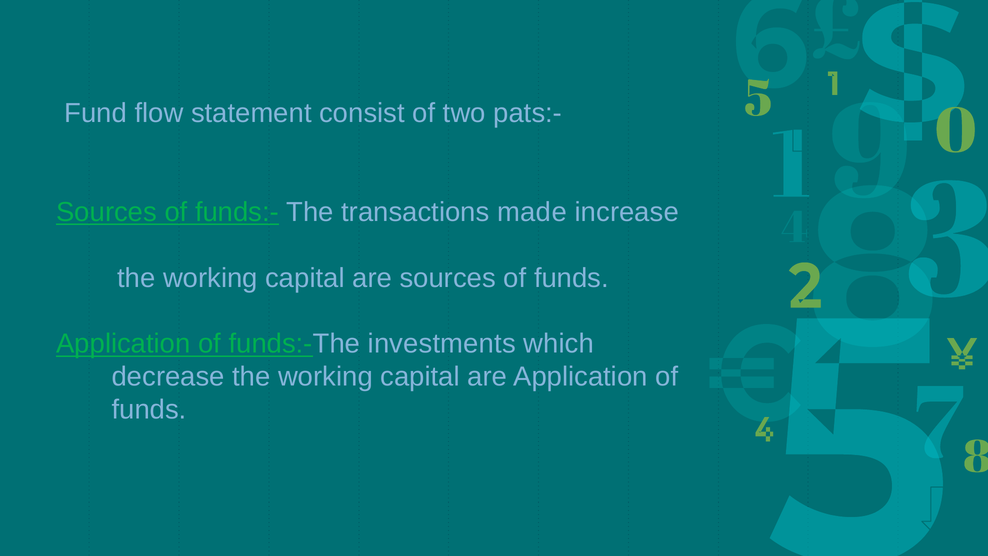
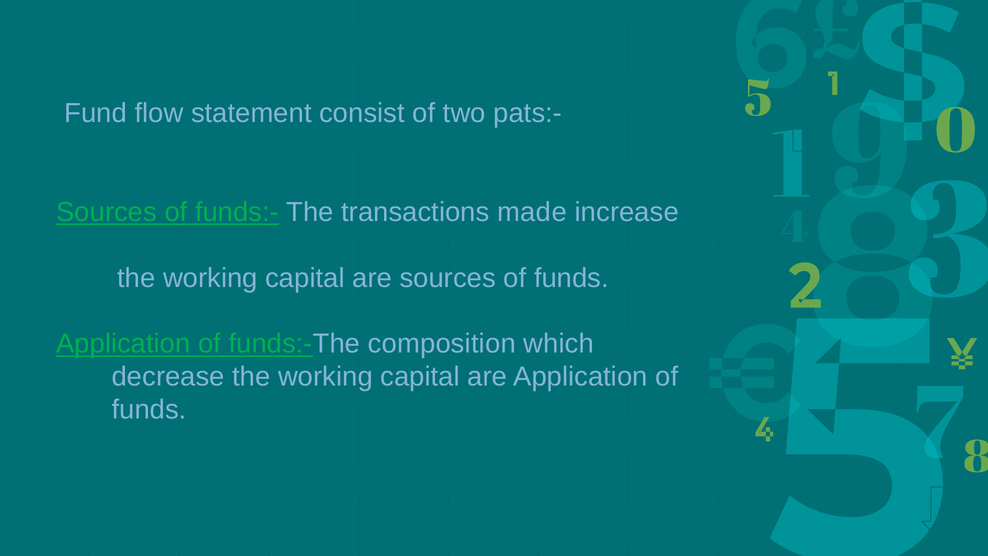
investments: investments -> composition (442, 344)
